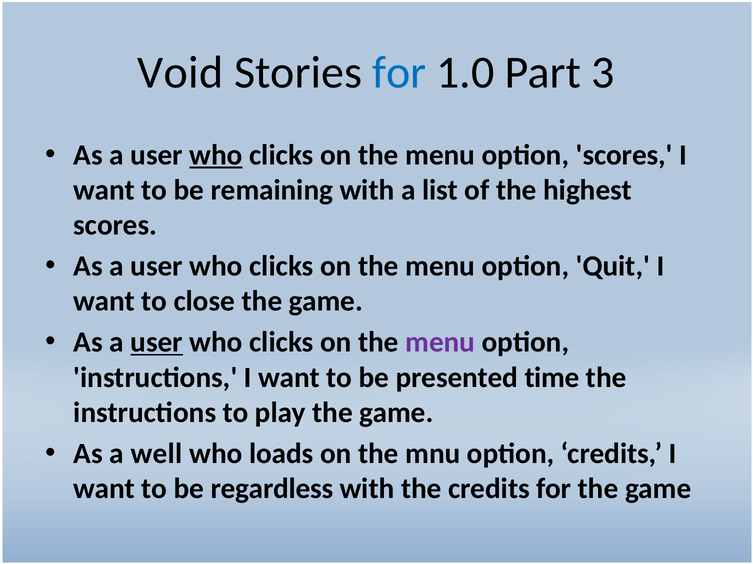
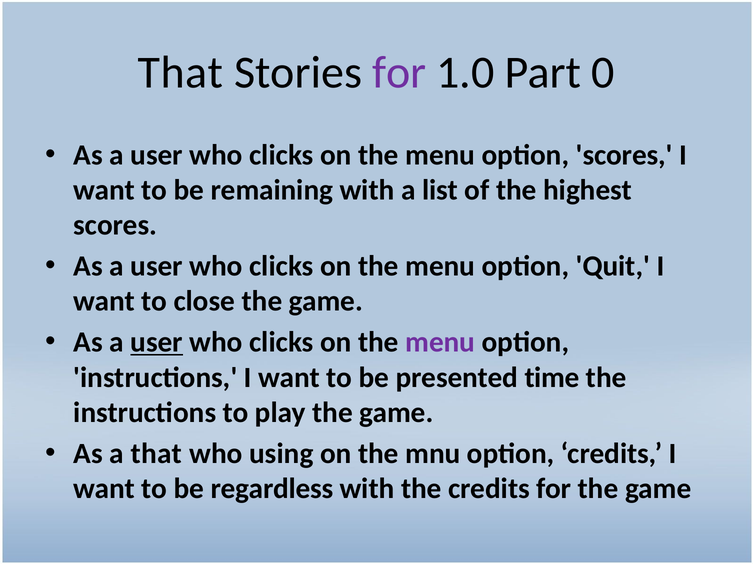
Void: Void -> That (180, 73)
for colour: blue -> purple (399, 73)
3: 3 -> 0 (603, 73)
who underline: present -> none (216, 155)
a well: well -> that (156, 454)
loads: loads -> using (281, 454)
